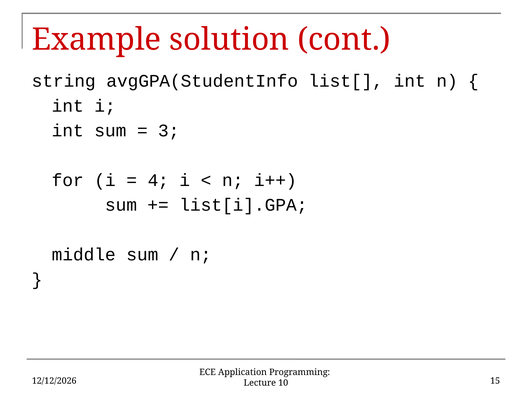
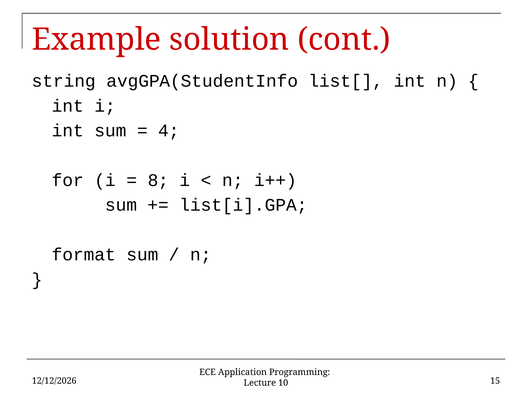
3: 3 -> 4 (169, 131)
4: 4 -> 8 (158, 180)
middle: middle -> format (84, 255)
